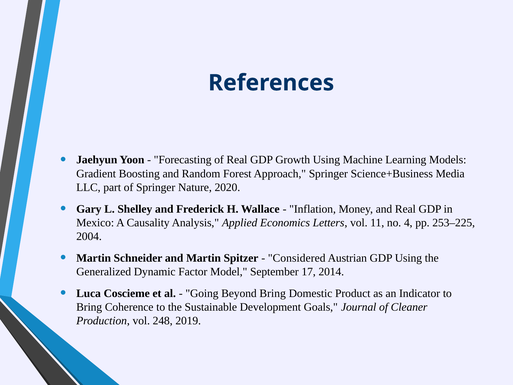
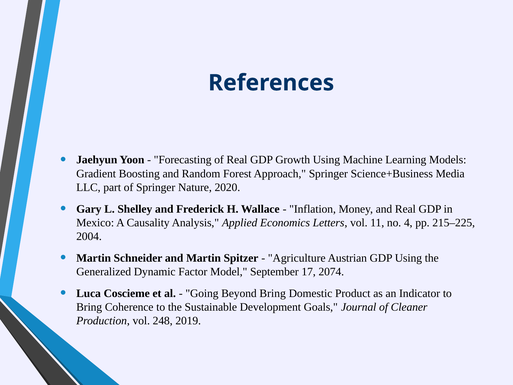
253–225: 253–225 -> 215–225 (454, 222)
Considered: Considered -> Agriculture (297, 258)
2014: 2014 -> 2074 (331, 271)
